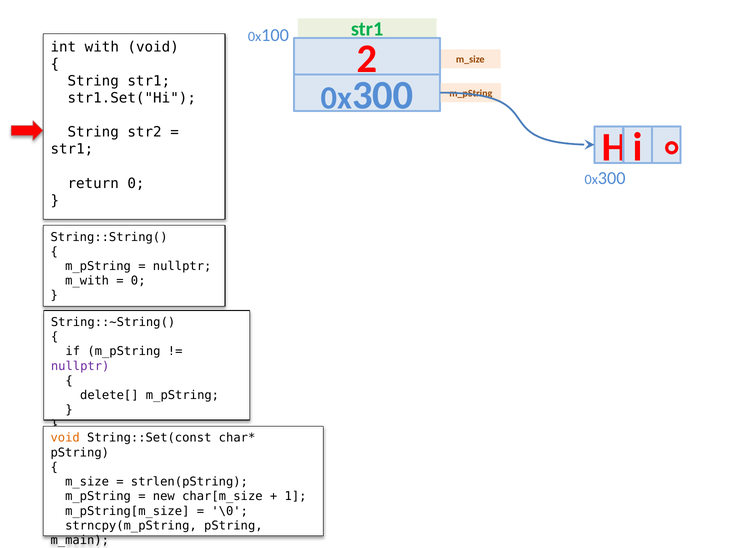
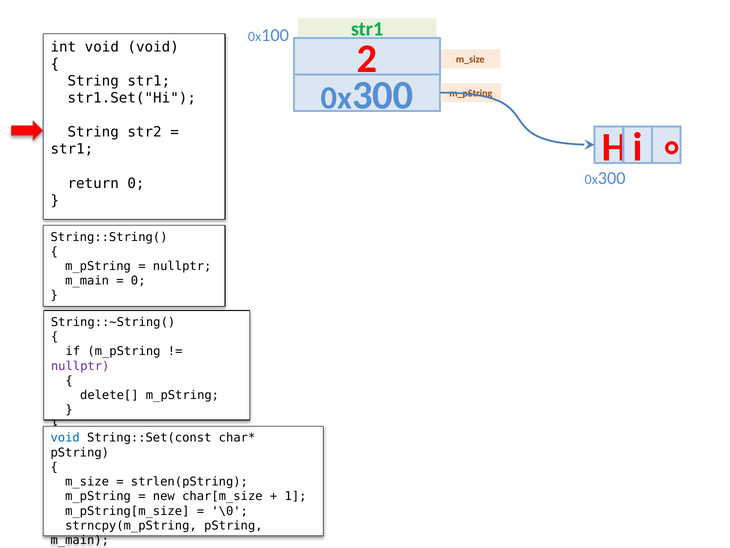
int with: with -> void (102, 47)
m_with: m_with -> m_main (87, 281)
void colour: orange -> blue (65, 438)
